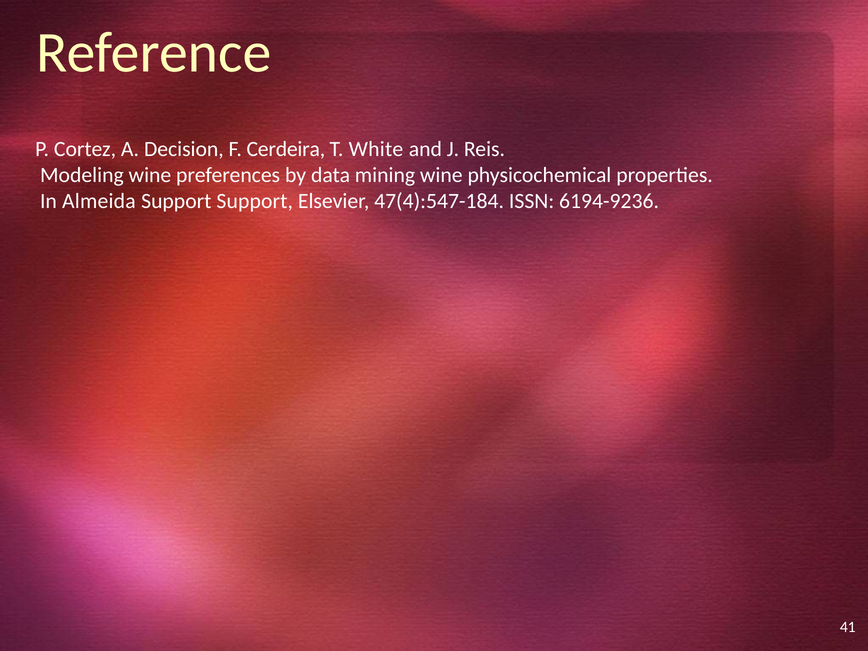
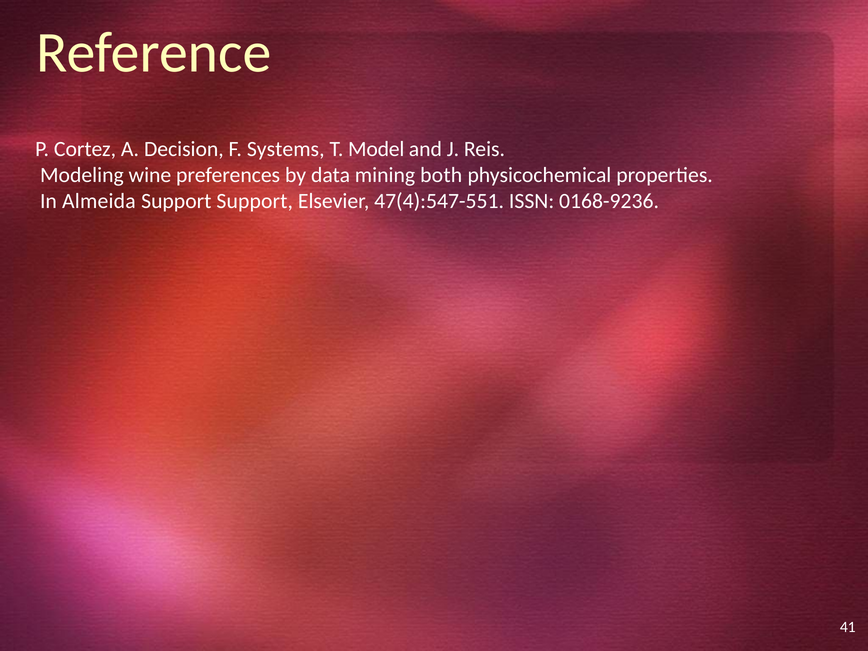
Cerdeira: Cerdeira -> Systems (286, 149)
White: White -> Model (376, 149)
mining wine: wine -> both (441, 175)
47(4):547-184: 47(4):547-184 -> 47(4):547-551 (439, 201)
6194-9236: 6194-9236 -> 0168-9236 (609, 201)
